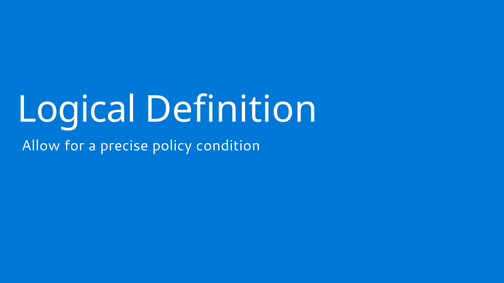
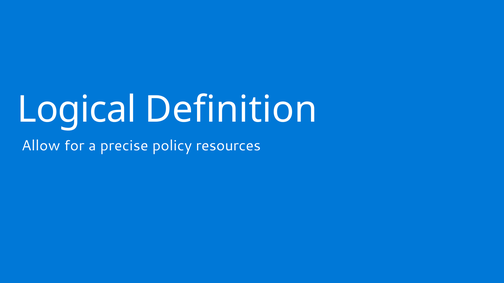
condition: condition -> resources (228, 146)
